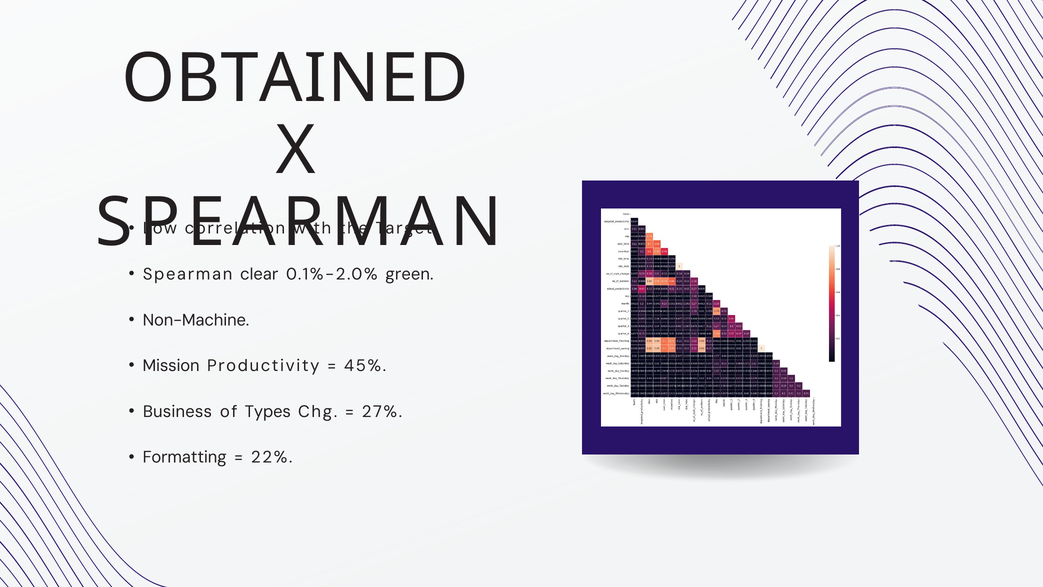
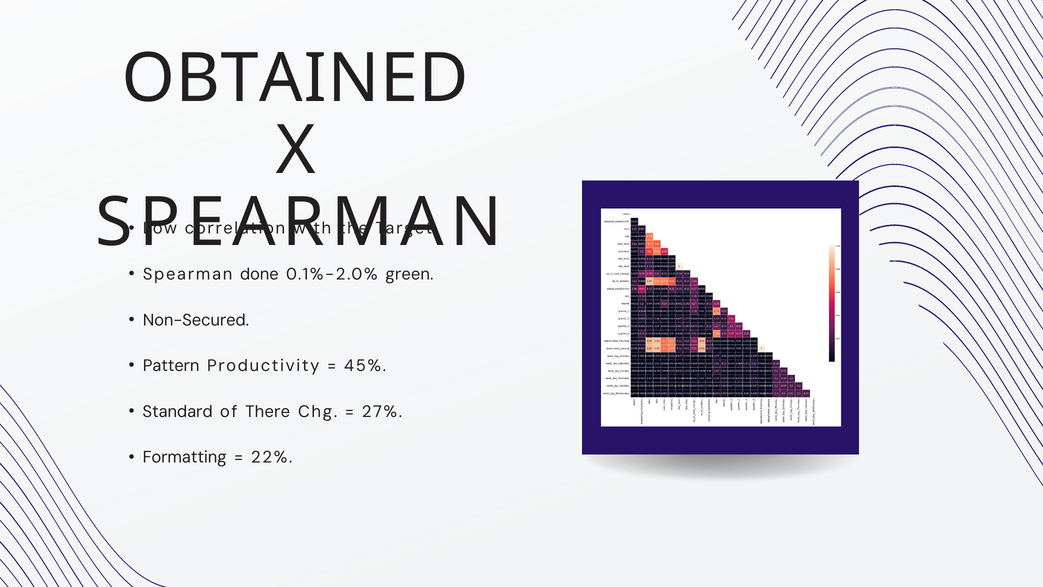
clear: clear -> done (259, 274)
Non-Machine: Non-Machine -> Non-Secured (196, 320)
Mission: Mission -> Pattern (171, 366)
Business: Business -> Standard (178, 411)
Types: Types -> There (268, 411)
